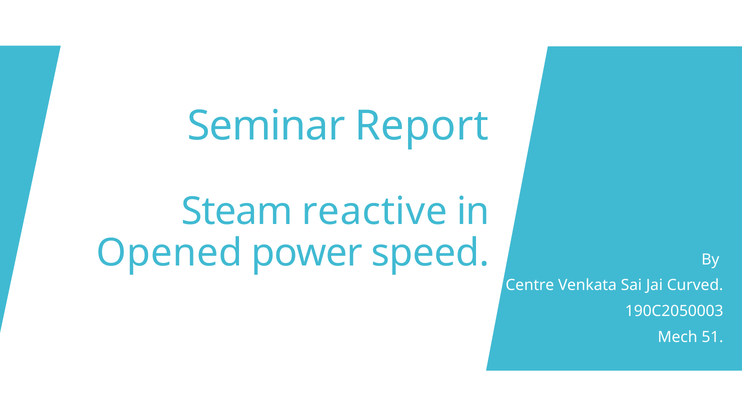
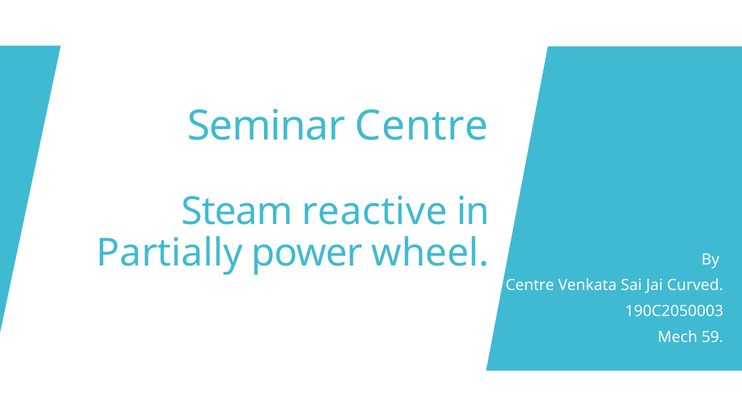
Seminar Report: Report -> Centre (422, 126)
Opened: Opened -> Partially (170, 253)
speed: speed -> wheel (430, 253)
51: 51 -> 59 (712, 338)
